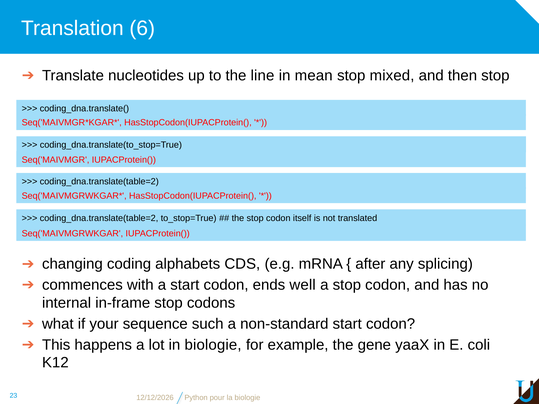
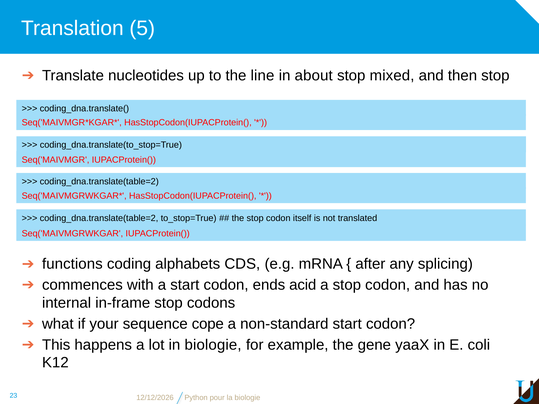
6: 6 -> 5 (142, 28)
mean: mean -> about (314, 76)
changing: changing -> functions (72, 264)
well: well -> acid (303, 285)
such: such -> cope (208, 324)
